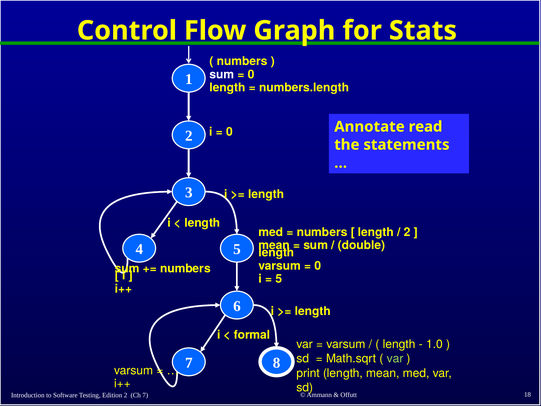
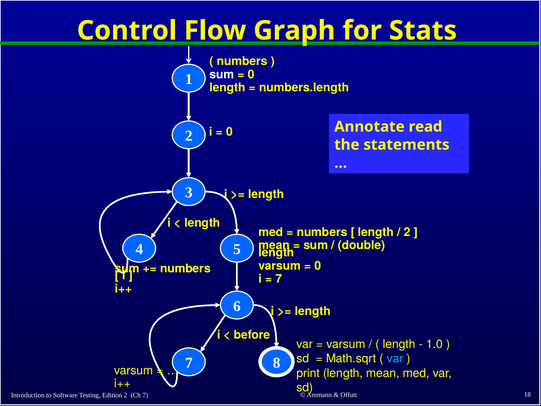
5: 5 -> 7 (279, 279)
formal: formal -> before (252, 335)
var colour: light green -> light blue (395, 358)
